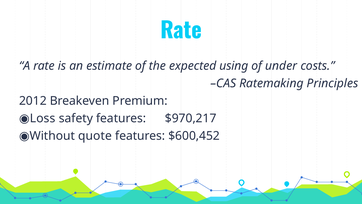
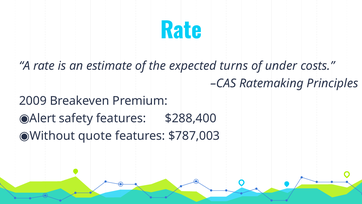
using: using -> turns (234, 66)
2012: 2012 -> 2009 (33, 101)
Loss: Loss -> Alert (43, 118)
$970,217: $970,217 -> $288,400 (191, 118)
$600,452: $600,452 -> $787,003 (194, 136)
